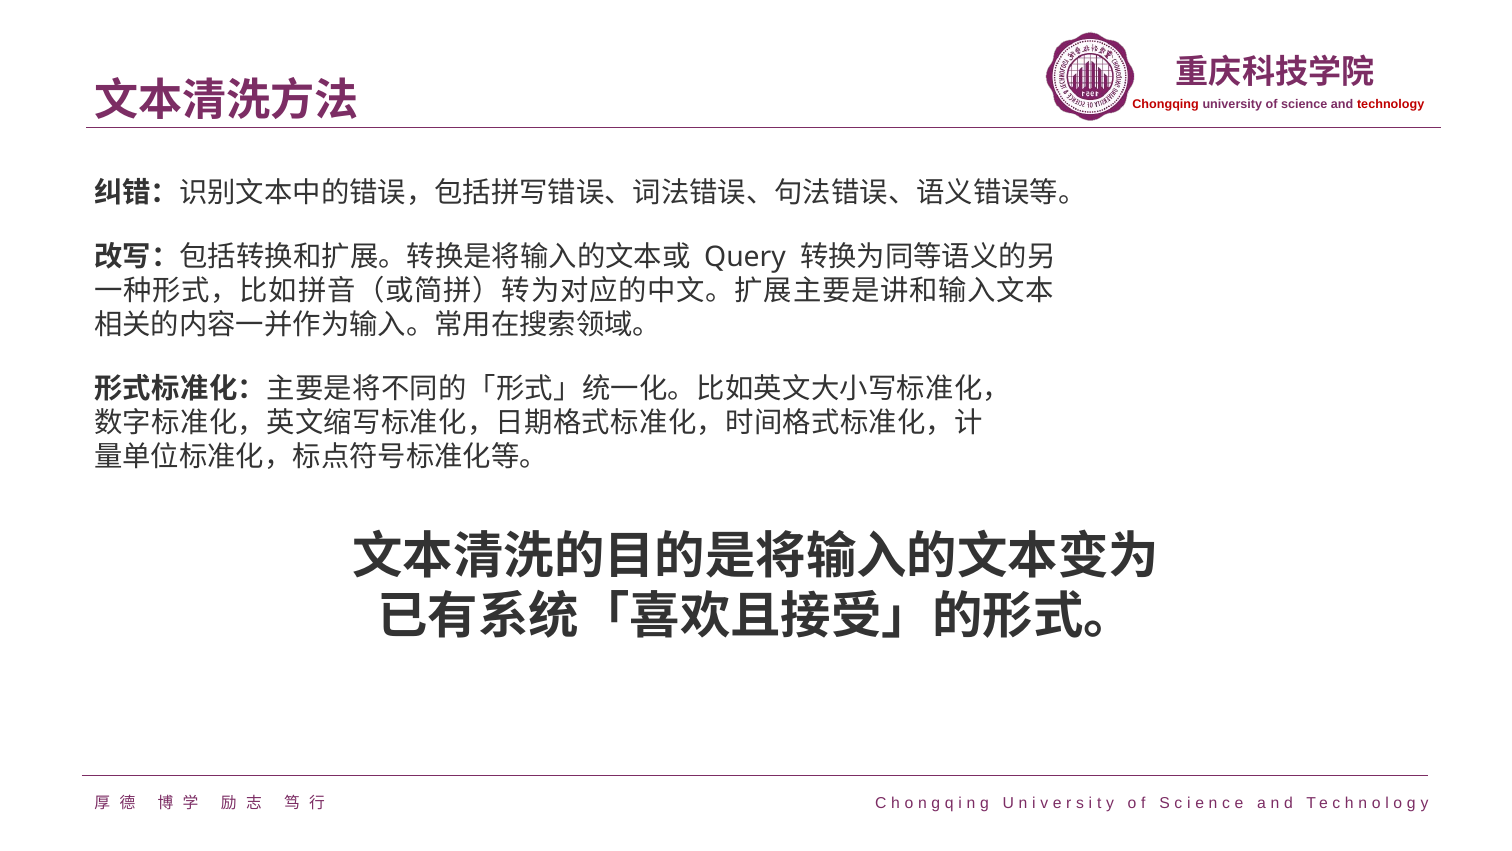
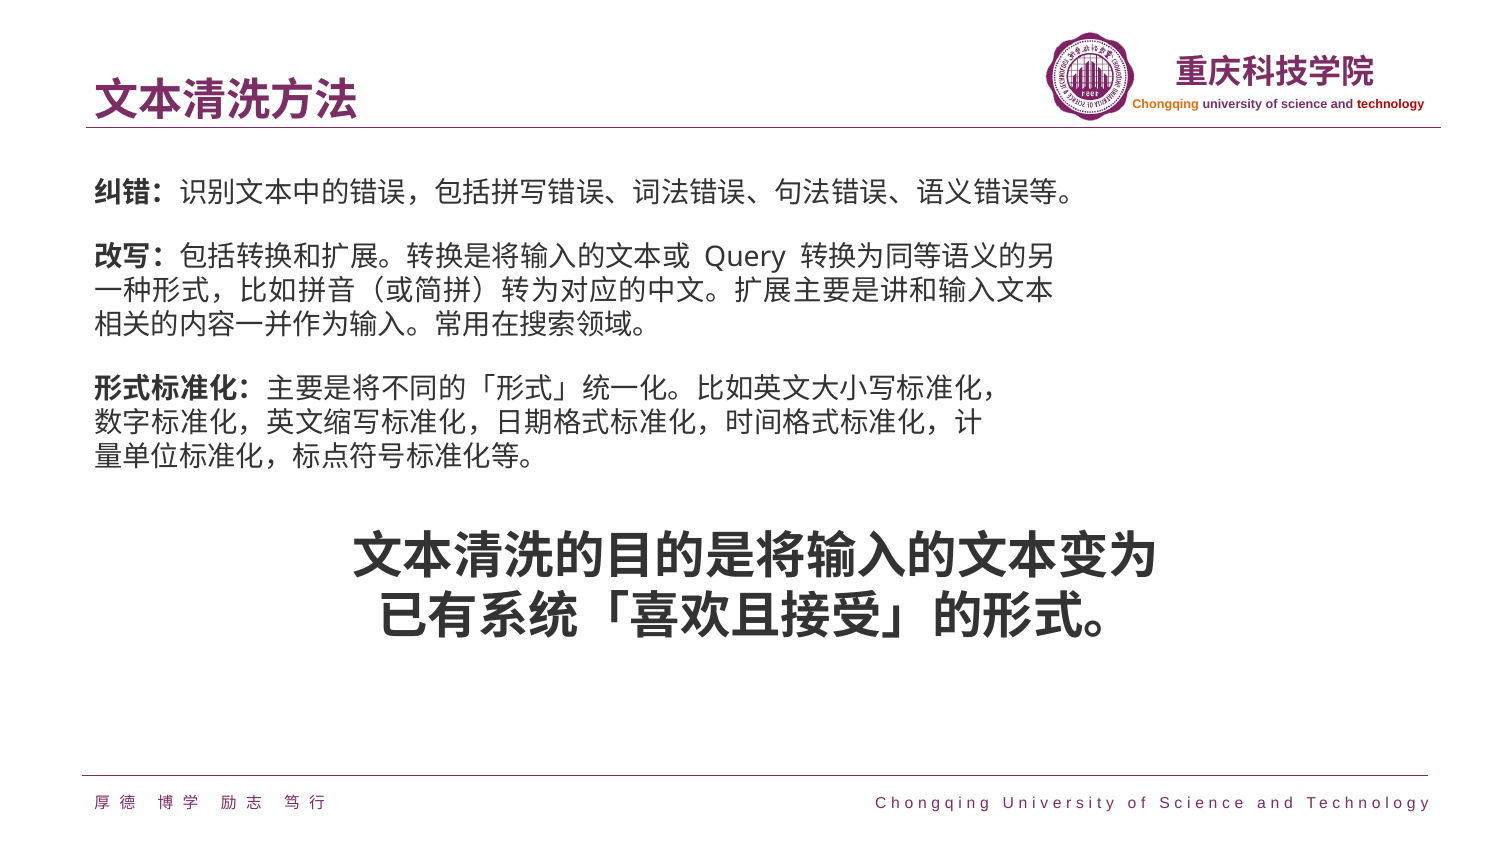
Chongqing colour: red -> orange (1166, 104)
